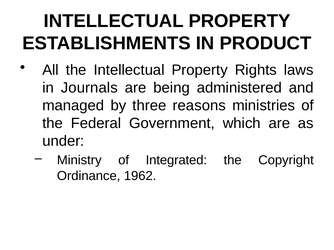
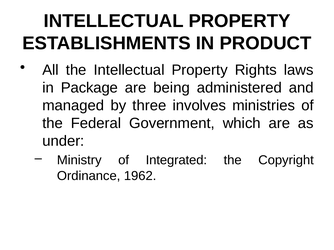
Journals: Journals -> Package (89, 88)
reasons: reasons -> involves (199, 106)
